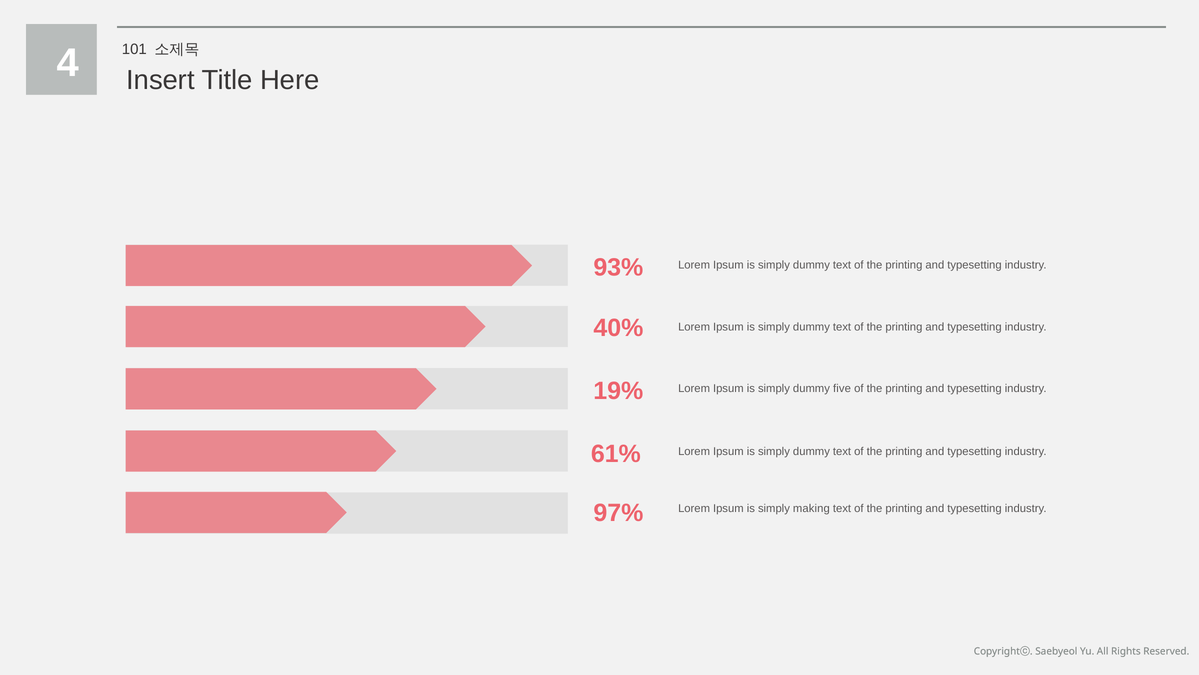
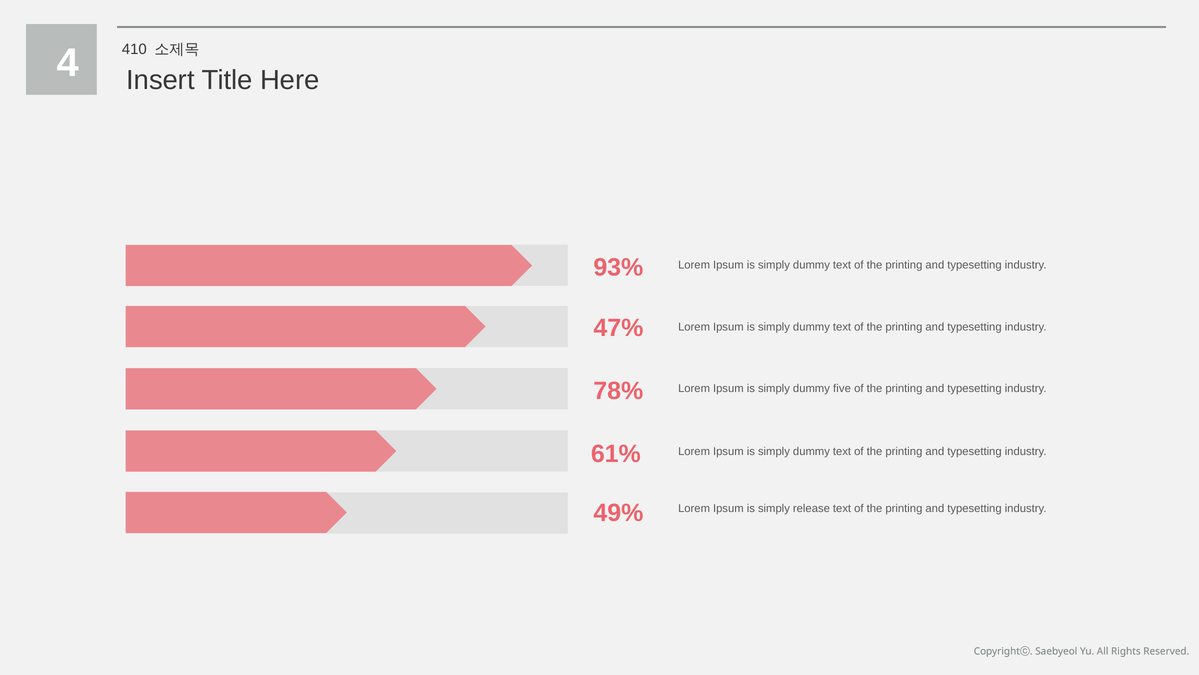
101: 101 -> 410 (134, 49)
40%: 40% -> 47% (618, 328)
19%: 19% -> 78% (618, 391)
97%: 97% -> 49% (618, 513)
making: making -> release (811, 508)
